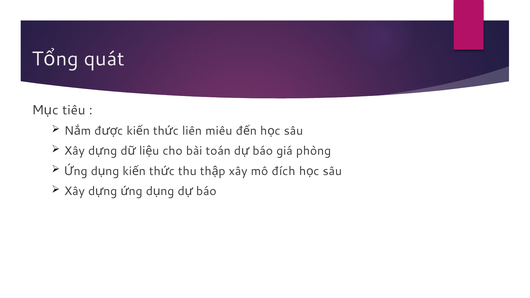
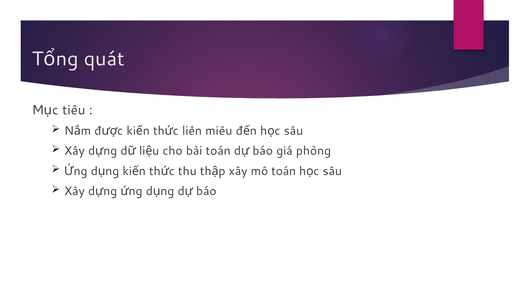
mô đích: đích -> toán (284, 171)
